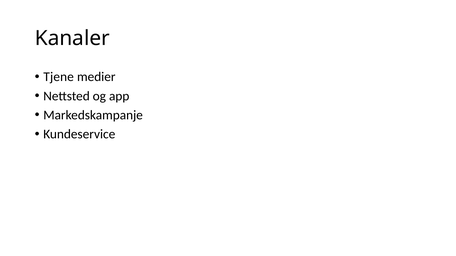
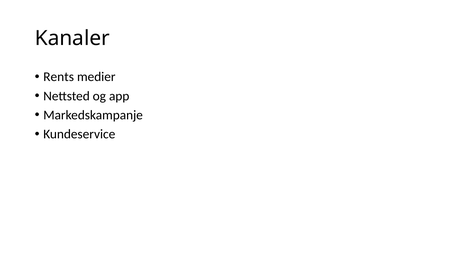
Tjene: Tjene -> Rents (59, 77)
